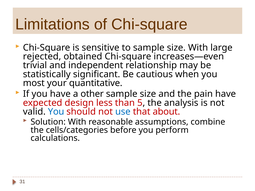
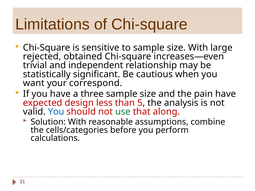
most: most -> want (34, 83)
quantitative: quantitative -> correspond (96, 83)
other: other -> three (92, 94)
use colour: blue -> green (123, 112)
about: about -> along (166, 112)
